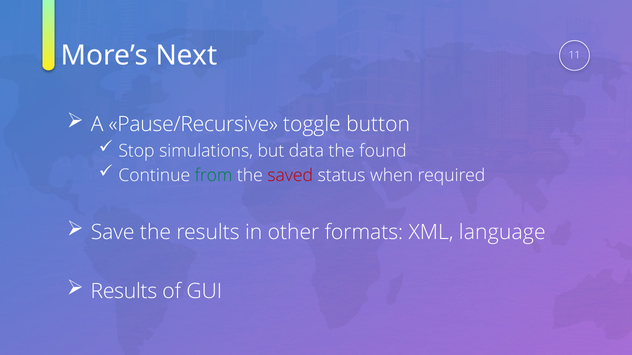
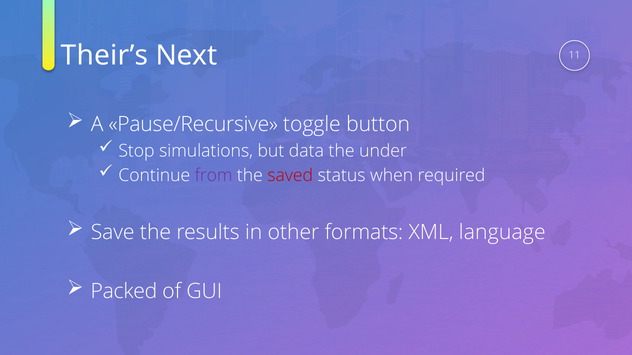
More’s: More’s -> Their’s (104, 56)
found: found -> under (383, 151)
from colour: green -> purple (214, 176)
Results: Results -> Packed (124, 292)
